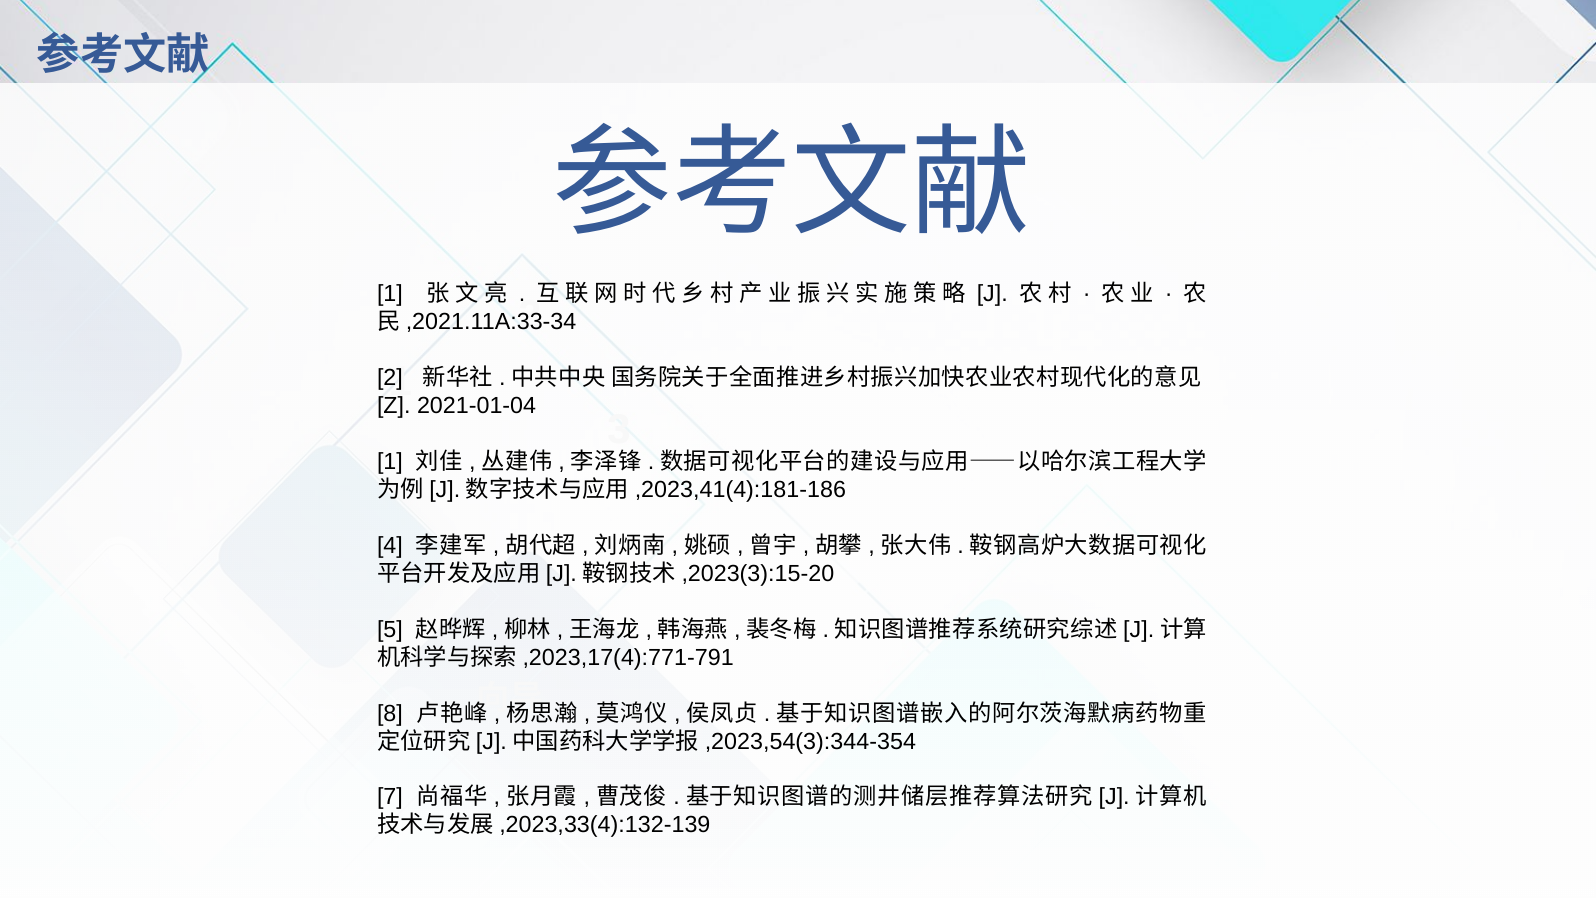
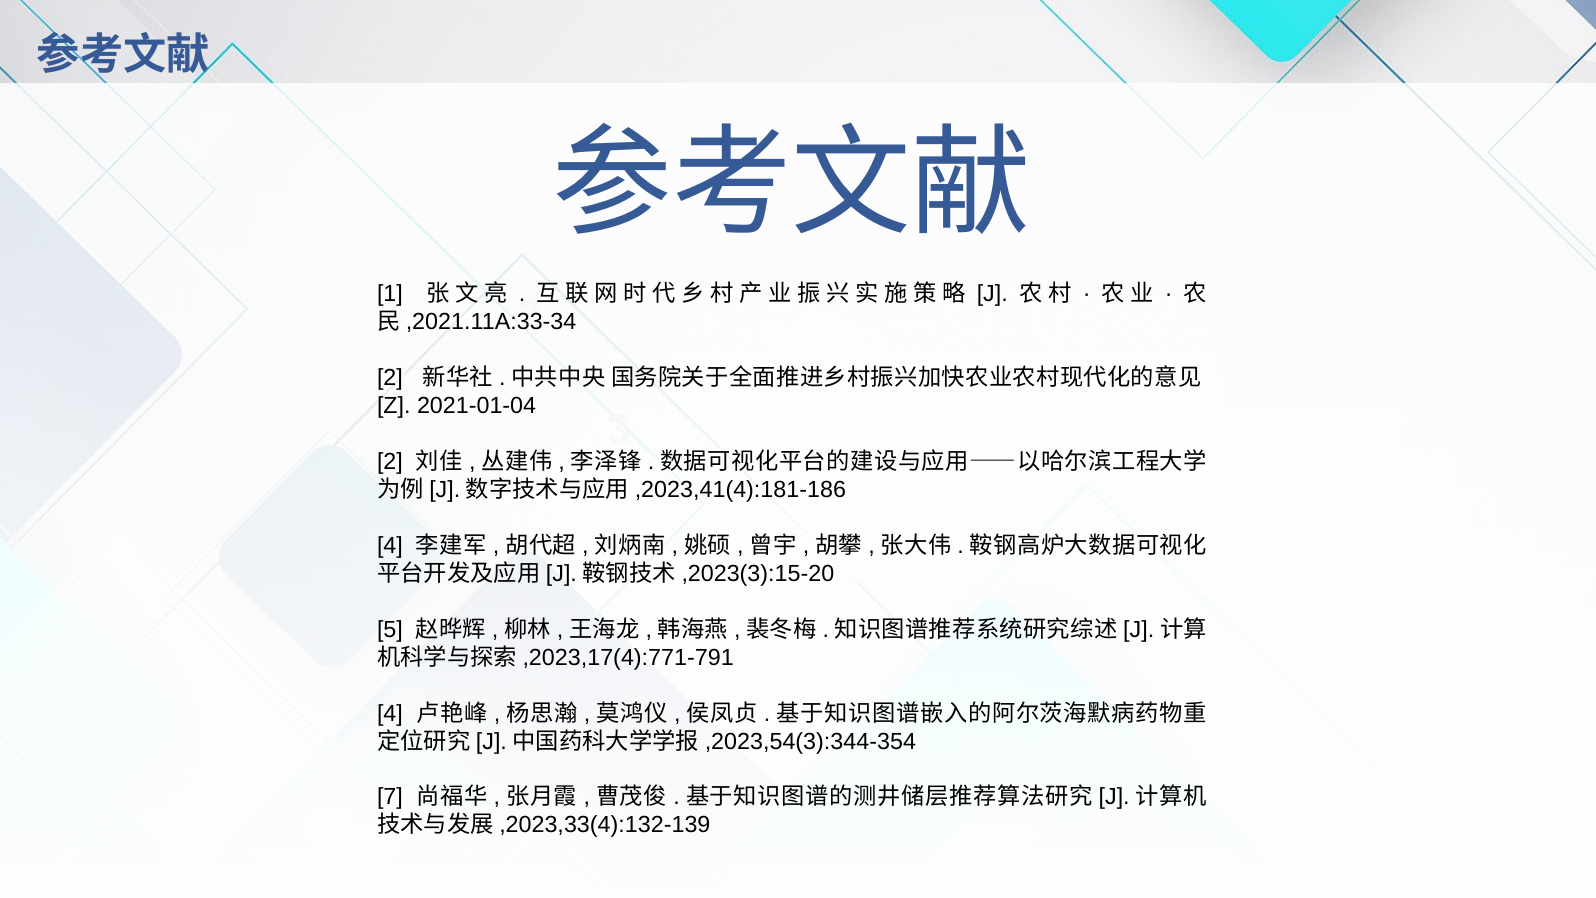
1: 1 -> 2 (390, 462)
8: 8 -> 4 (390, 713)
